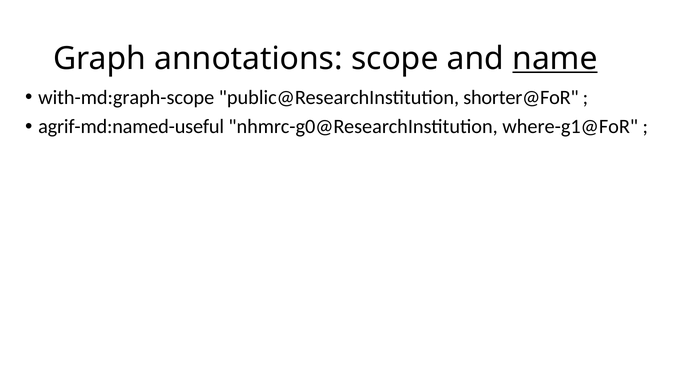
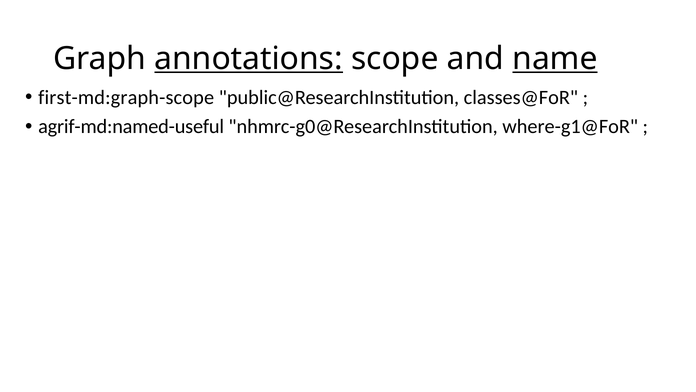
annotations underline: none -> present (249, 58)
with-md:graph-scope: with-md:graph-scope -> first-md:graph-scope (126, 97)
shorter@FoR: shorter@FoR -> classes@FoR (521, 97)
